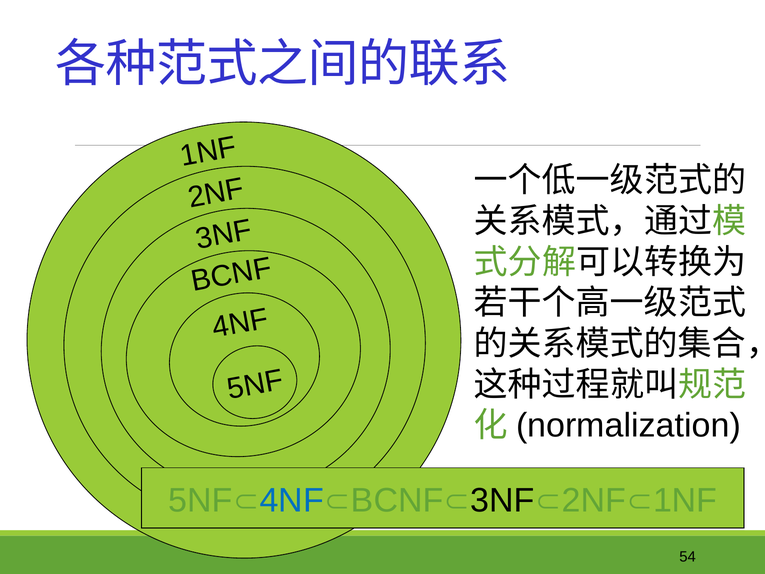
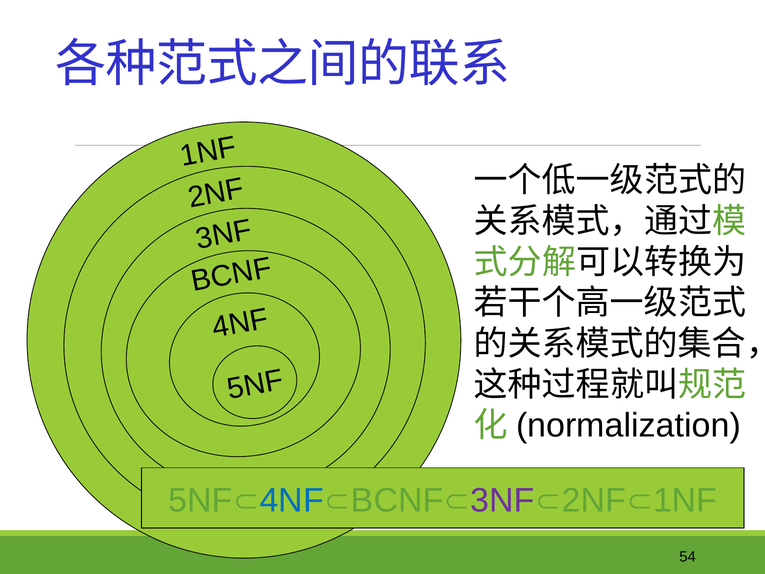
3NF colour: black -> purple (503, 500)
